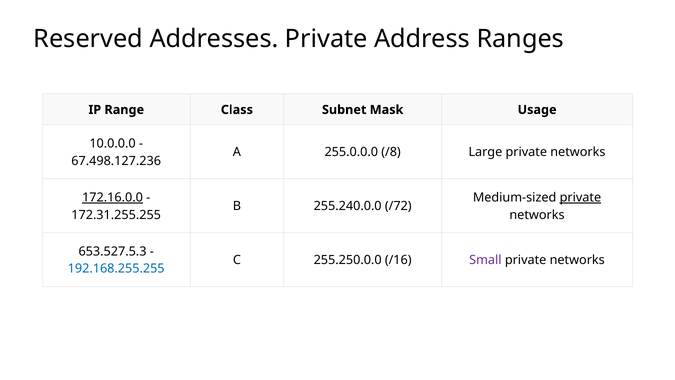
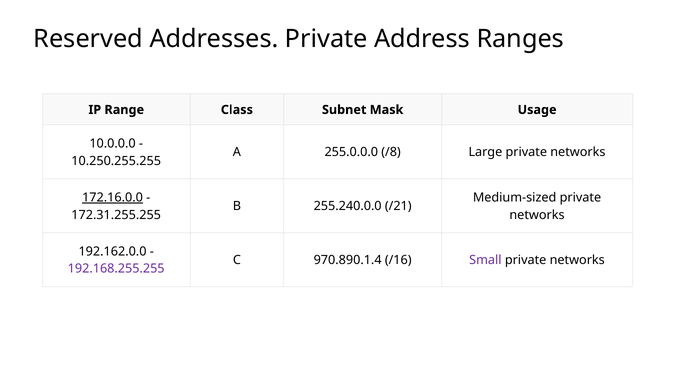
67.498.127.236: 67.498.127.236 -> 10.250.255.255 (116, 161)
private underline: present -> none (580, 197)
/72: /72 -> /21 (398, 206)
653.527.5.3: 653.527.5.3 -> 192.162.0.0 (113, 251)
255.250.0.0: 255.250.0.0 -> 970.890.1.4 (348, 260)
192.168.255.255 colour: blue -> purple (116, 269)
